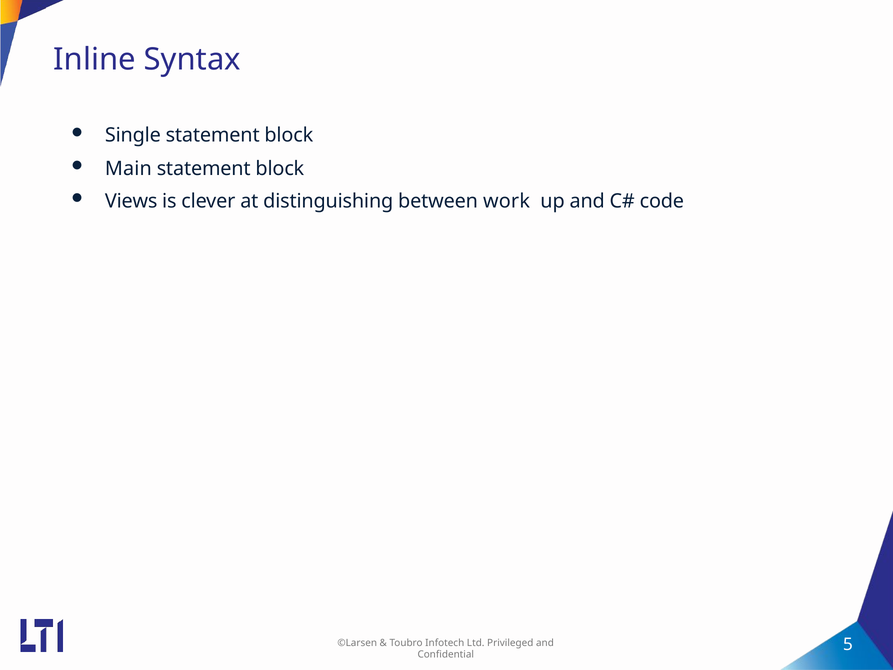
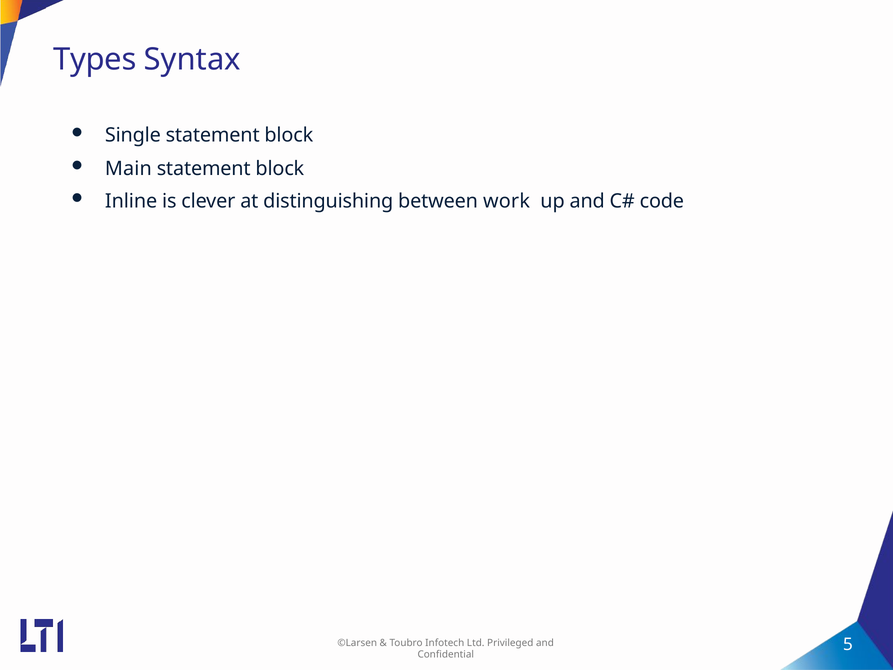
Inline: Inline -> Types (95, 59)
Views: Views -> Inline (131, 201)
